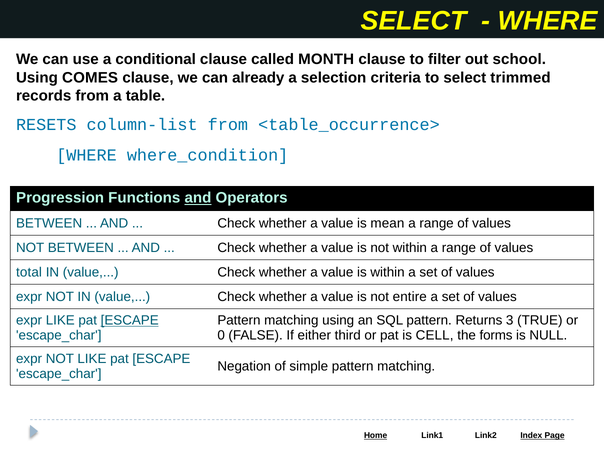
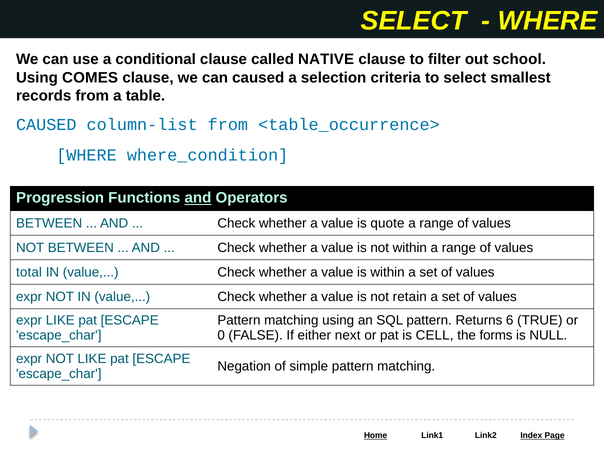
MONTH: MONTH -> NATIVE (326, 60)
can already: already -> caused (258, 78)
trimmed: trimmed -> smallest (521, 78)
RESETS: RESETS -> CAUSED (46, 125)
mean: mean -> quote (387, 223)
entire: entire -> retain (410, 297)
ESCAPE underline: present -> none (130, 321)
3: 3 -> 6 (510, 321)
third: third -> next (348, 335)
